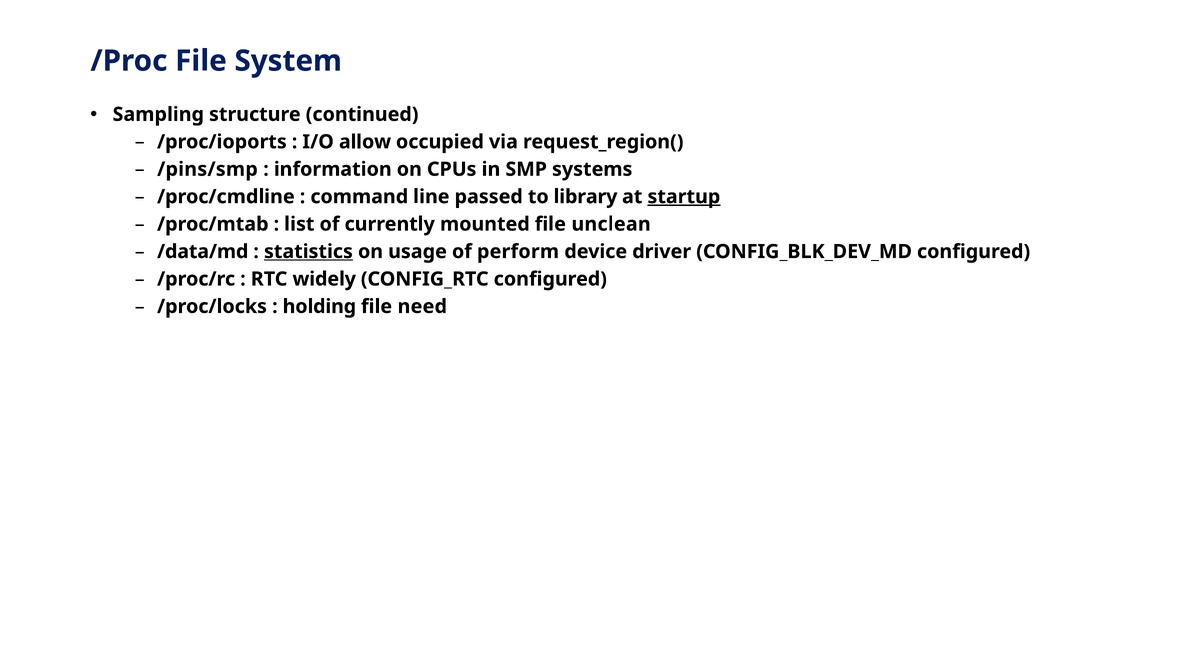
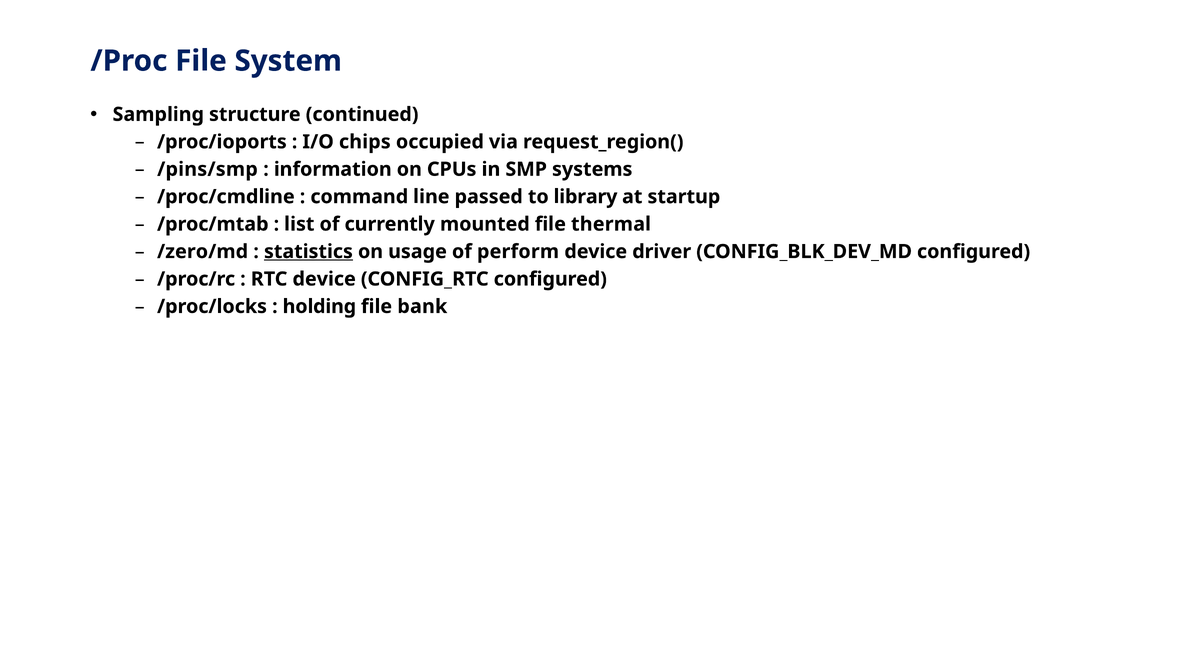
allow: allow -> chips (365, 142)
startup underline: present -> none (684, 197)
unclean: unclean -> thermal (611, 224)
/data/md: /data/md -> /zero/md (203, 252)
RTC widely: widely -> device (324, 279)
need: need -> bank (422, 307)
